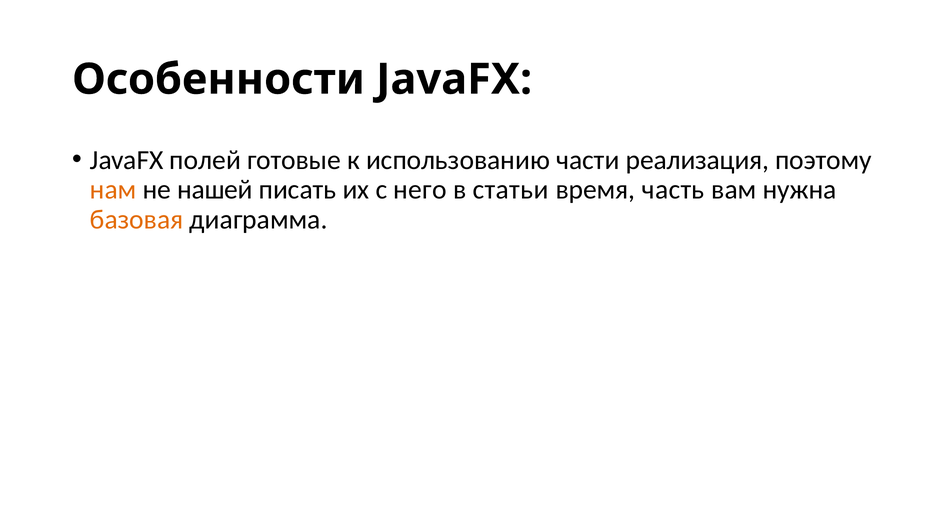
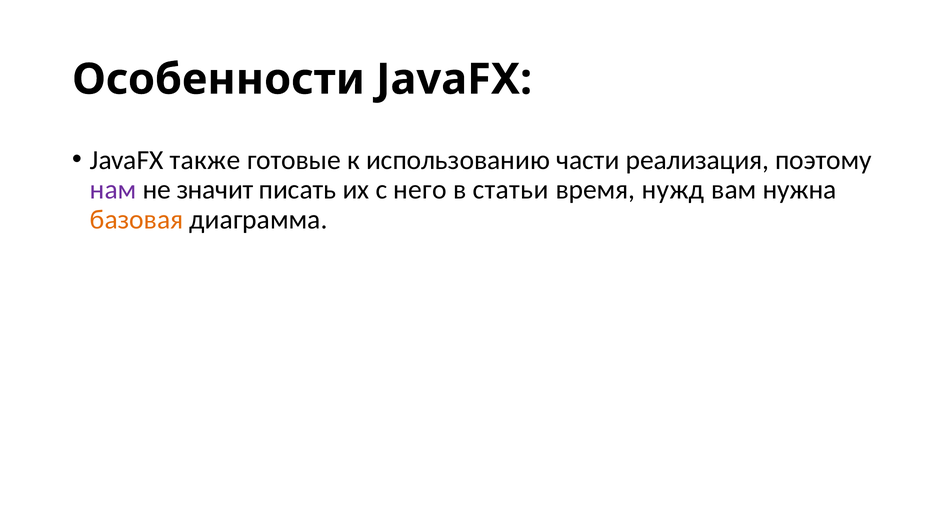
полей: полей -> также (205, 160)
нам colour: orange -> purple (113, 190)
нашей: нашей -> значит (215, 190)
часть: часть -> нужд (673, 190)
